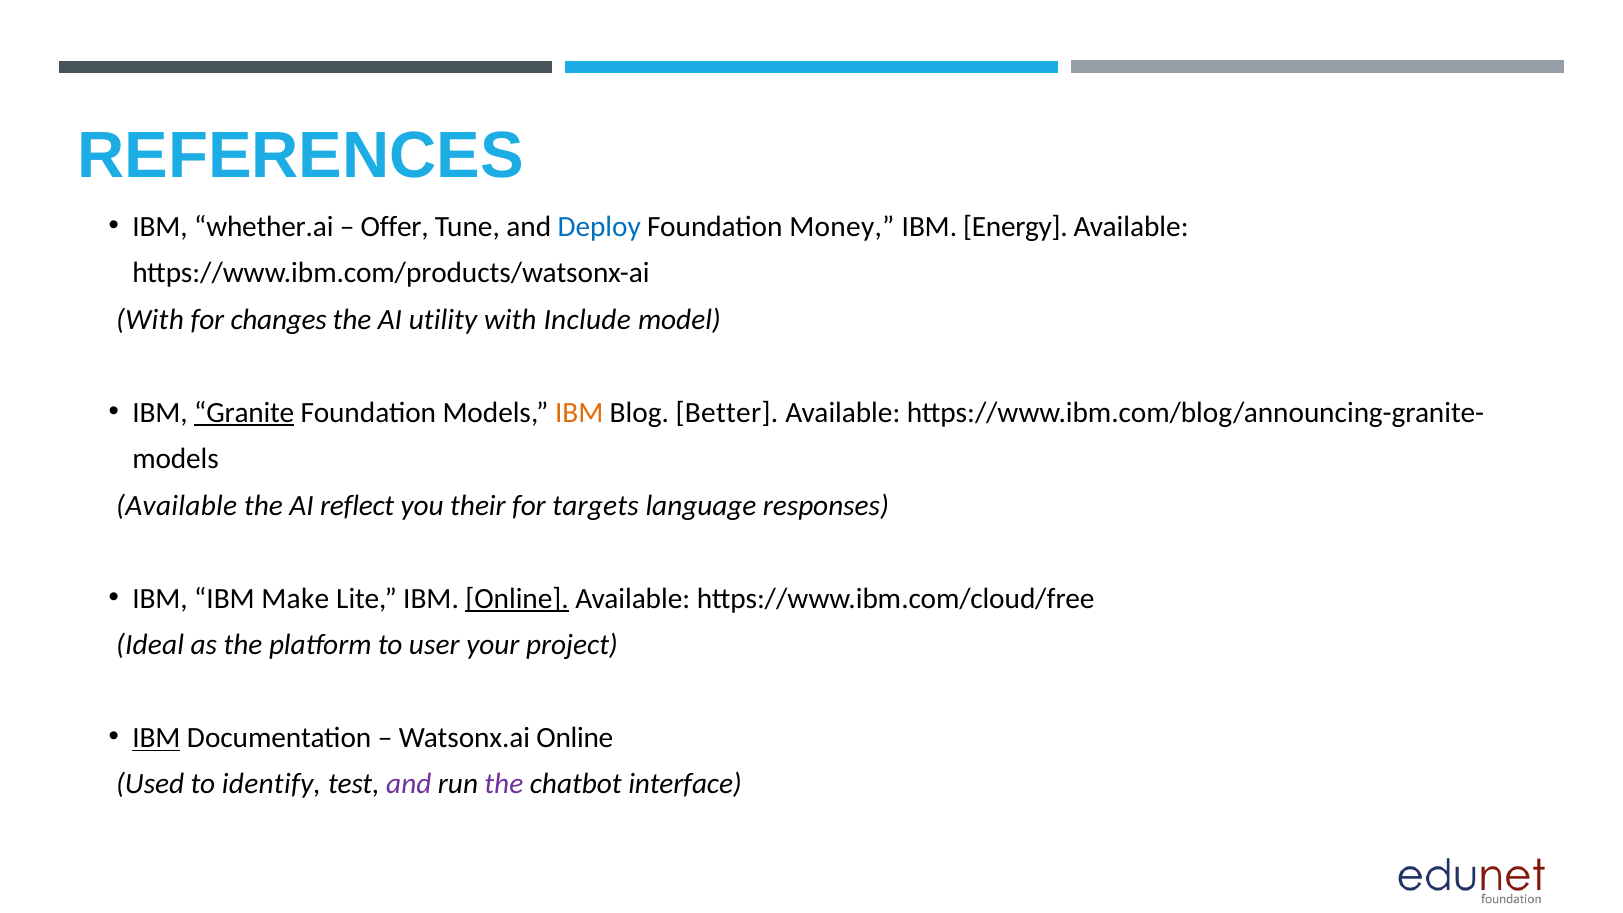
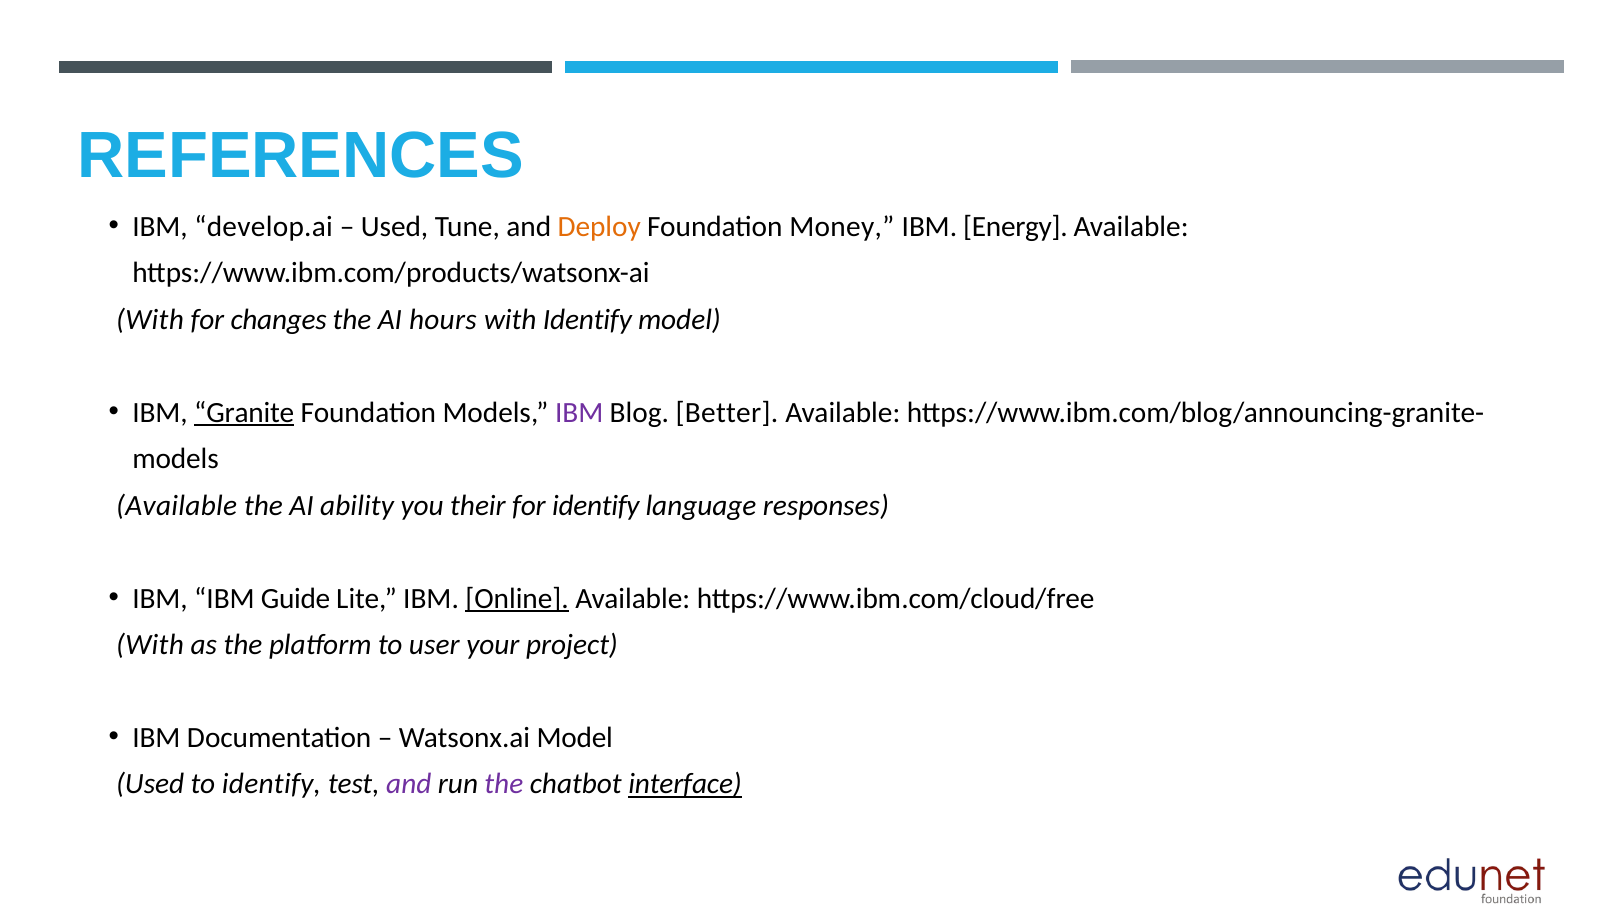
whether.ai: whether.ai -> develop.ai (264, 227)
Offer: Offer -> Used (395, 227)
Deploy colour: blue -> orange (599, 227)
utility: utility -> hours (443, 320)
with Include: Include -> Identify (587, 320)
IBM colour: orange -> purple (579, 413)
reflect: reflect -> ability (357, 506)
for targets: targets -> identify (596, 506)
Make: Make -> Guide (296, 598)
Ideal: Ideal -> With (150, 645)
IBM underline: present -> none (156, 738)
Watsonx.ai Online: Online -> Model (575, 738)
interface underline: none -> present (685, 784)
